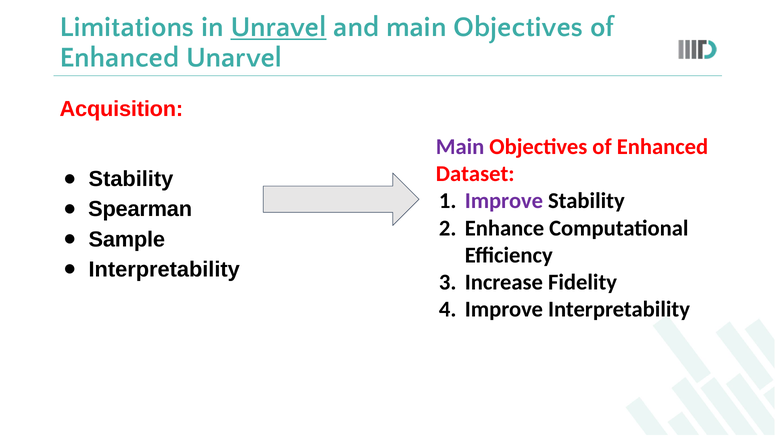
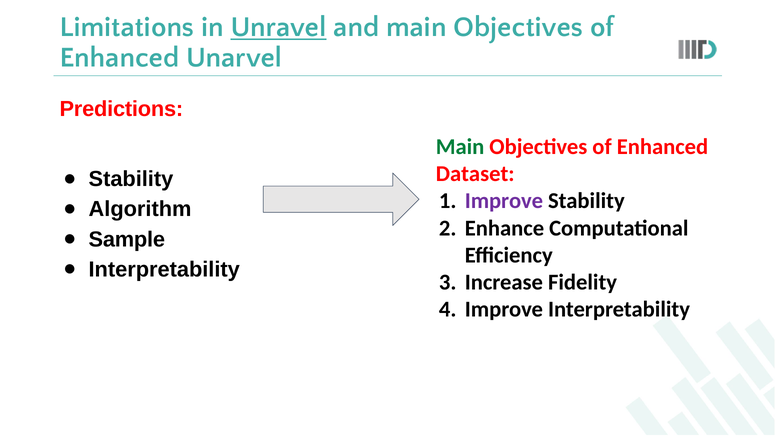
Acquisition: Acquisition -> Predictions (121, 109)
Main colour: purple -> green (460, 147)
Spearman: Spearman -> Algorithm (140, 209)
